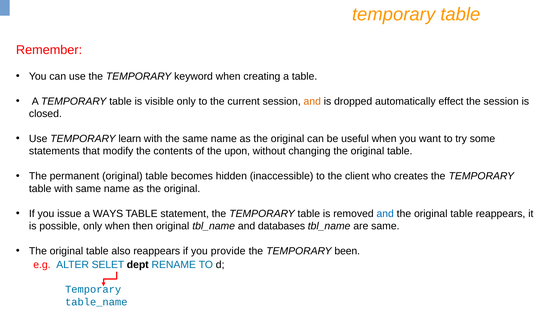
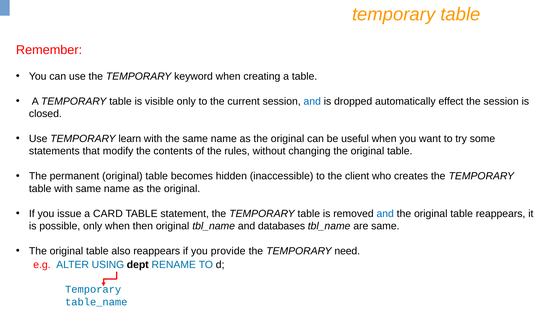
and colour: orange -> blue (312, 101)
upon: upon -> rules (237, 151)
WAYS: WAYS -> CARD (108, 213)
been: been -> need (347, 251)
SELET: SELET -> USING (108, 265)
